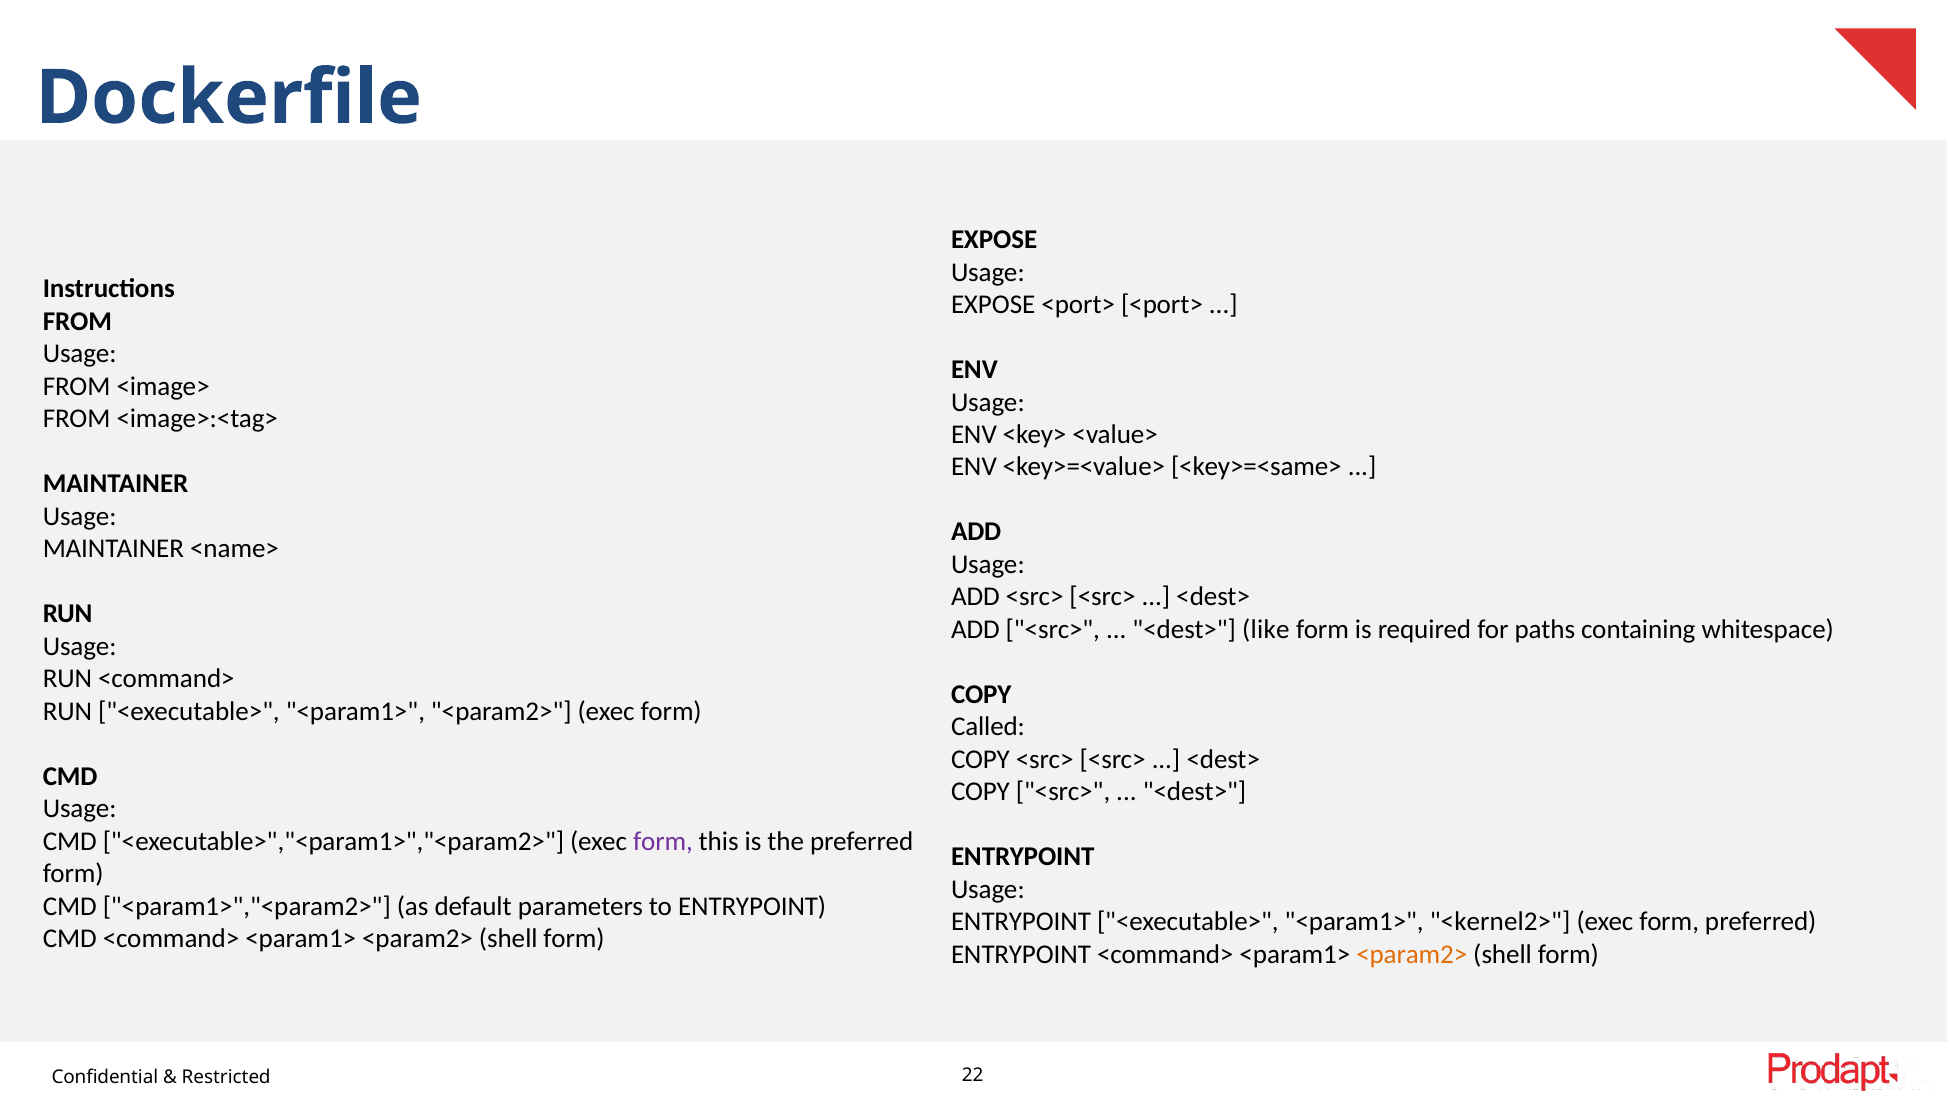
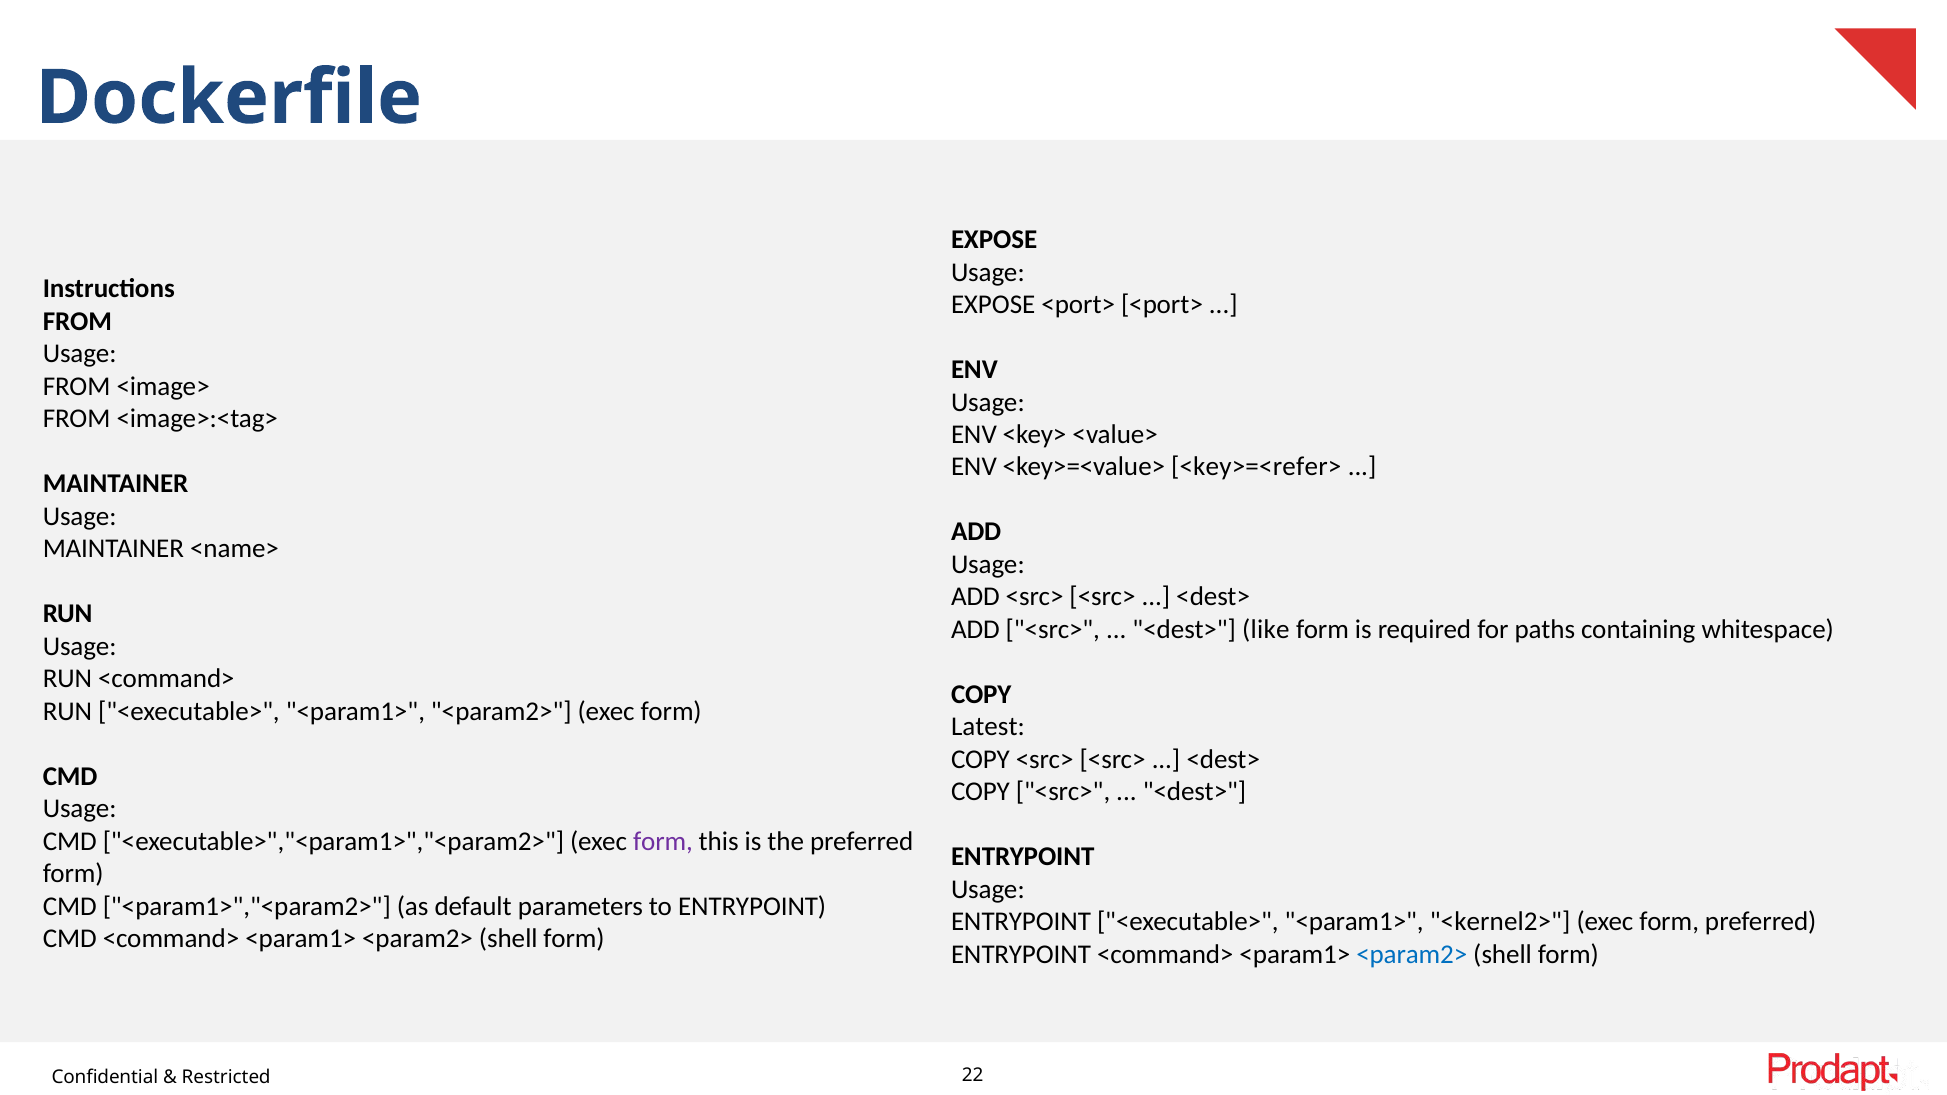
<key>=<same>: <key>=<same> -> <key>=<refer> (1256, 467)
Called: Called -> Latest (988, 727)
<param2> colour: orange -> blue (1412, 955)
